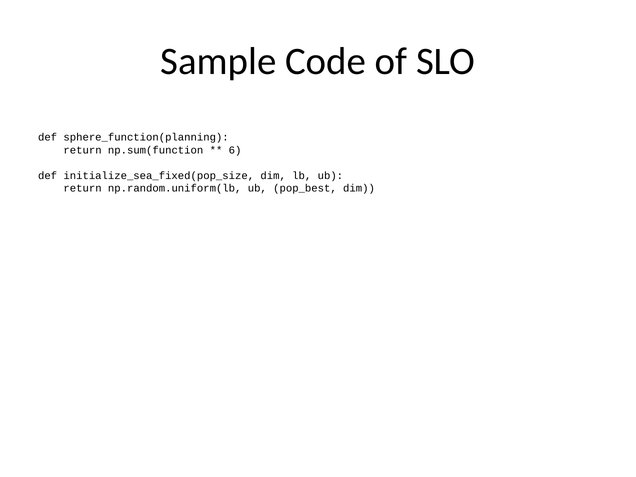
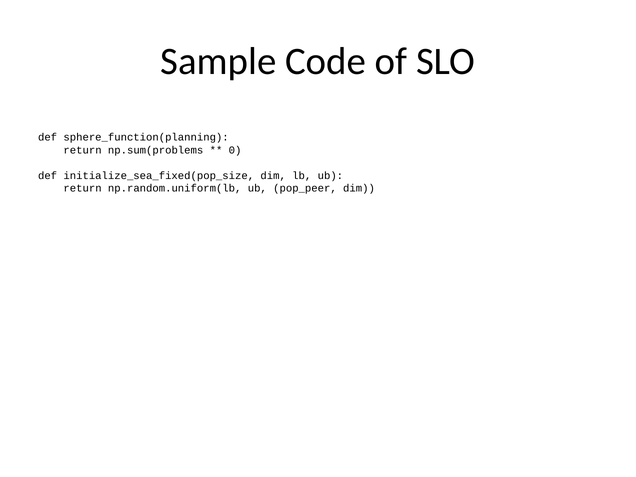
np.sum(function: np.sum(function -> np.sum(problems (156, 150)
6: 6 -> 0 (235, 150)
pop_best: pop_best -> pop_peer (305, 188)
